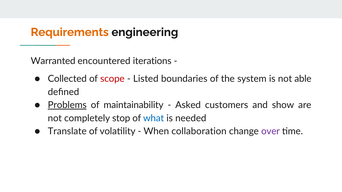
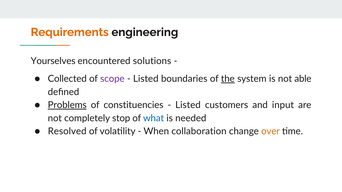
Warranted: Warranted -> Yourselves (53, 61)
iterations: iterations -> solutions (152, 61)
scope colour: red -> purple (112, 79)
the underline: none -> present (228, 79)
maintainability: maintainability -> constituencies (133, 105)
Asked: Asked -> Listed (188, 105)
show: show -> input (283, 105)
Translate: Translate -> Resolved (67, 131)
over colour: purple -> orange (271, 131)
